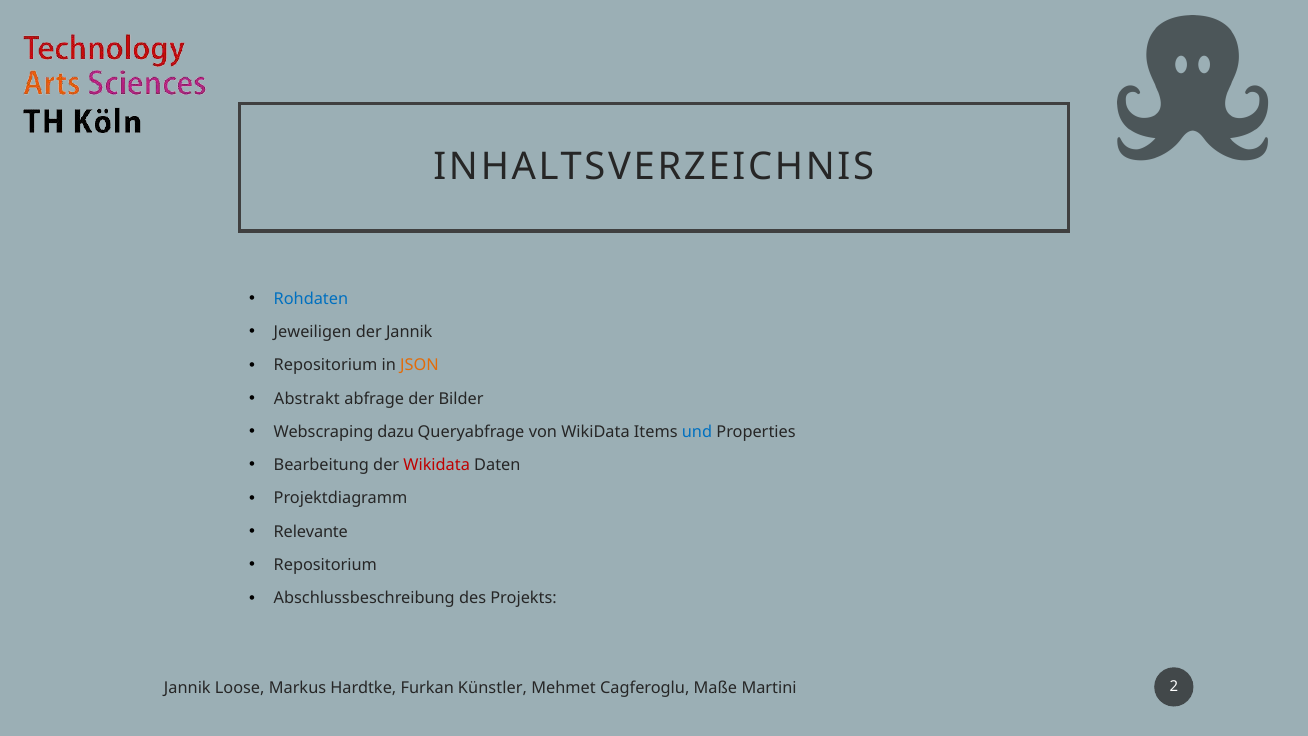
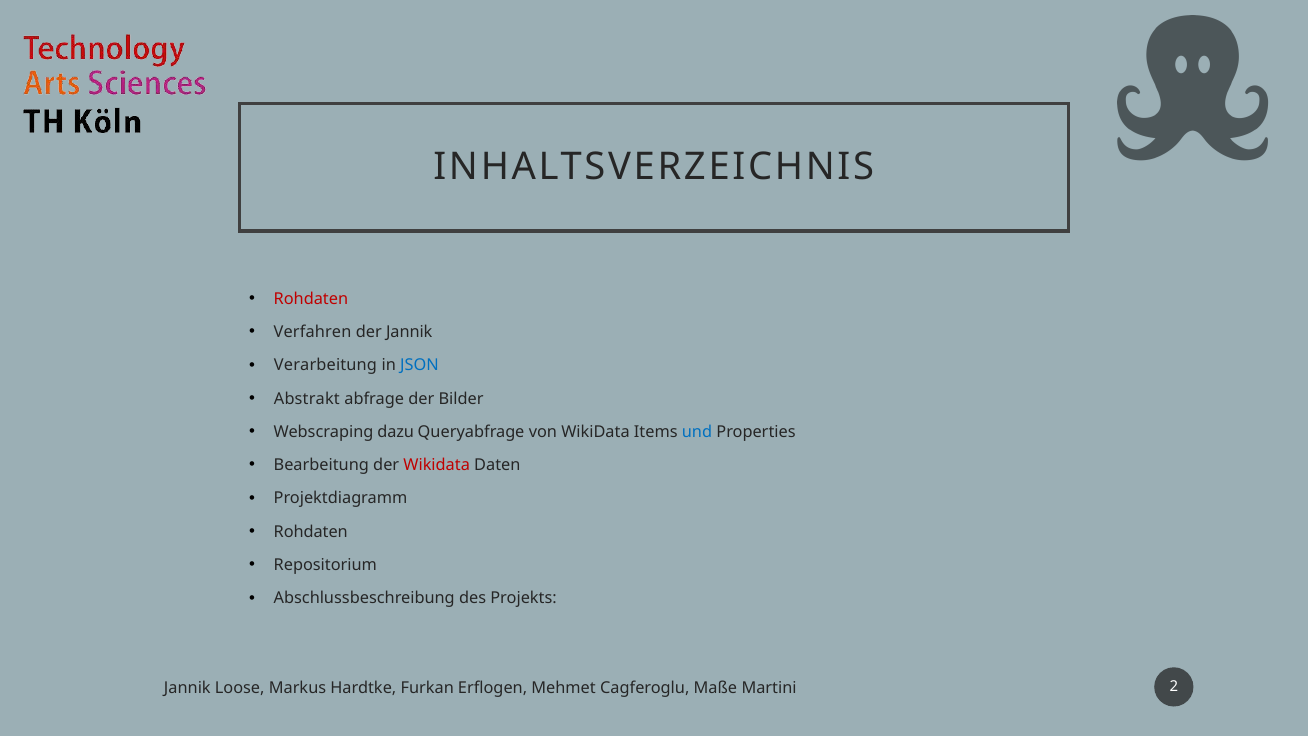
Rohdaten colour: blue -> red (311, 299)
Jeweiligen: Jeweiligen -> Verfahren (313, 332)
Repositorium: Repositorium -> Verarbeitung (326, 365)
JSON colour: orange -> blue (419, 365)
Relevante: Relevante -> Rohdaten (311, 532)
Künstler: Künstler -> Erflogen (493, 688)
